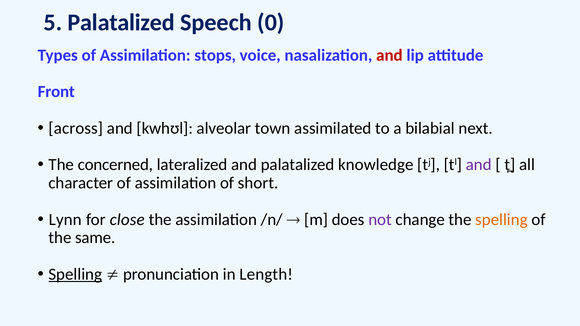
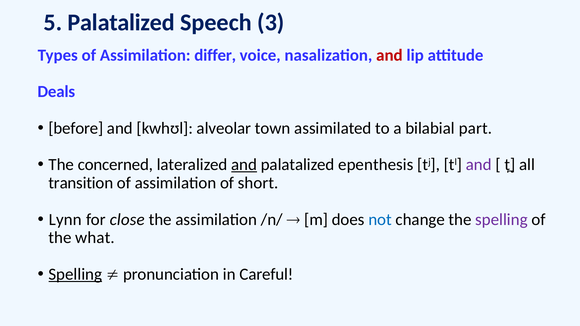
0: 0 -> 3 (271, 22)
stops: stops -> differ (215, 55)
Front: Front -> Deals (56, 92)
across: across -> before (76, 128)
next: next -> part (475, 128)
and underline: none -> present (244, 165)
knowledge: knowledge -> epenthesis (376, 165)
character: character -> transition (81, 183)
not colour: purple -> blue (380, 220)
spelling colour: orange -> purple (501, 220)
same: same -> what (95, 238)
Length: Length -> Careful (266, 274)
